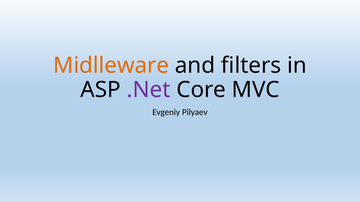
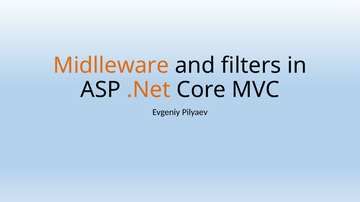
.Net colour: purple -> orange (149, 90)
